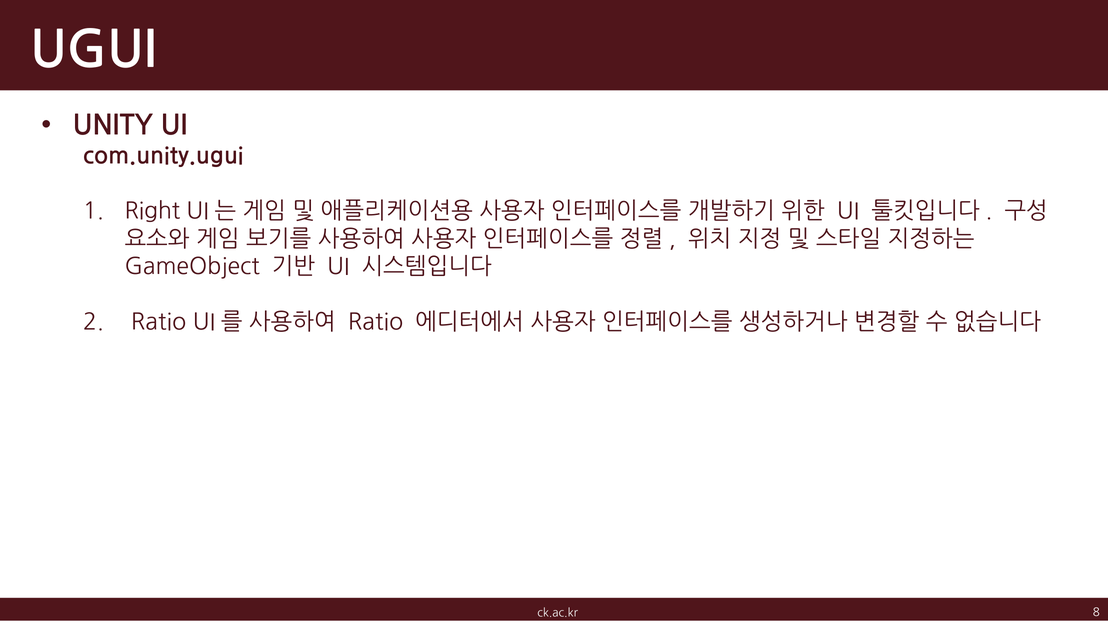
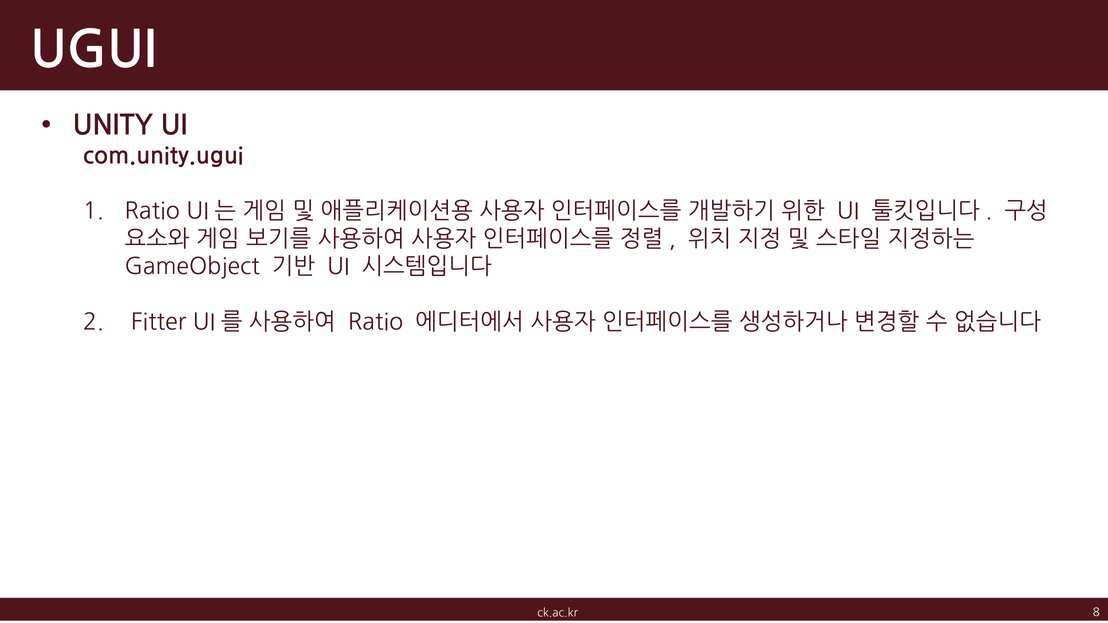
Right: Right -> Ratio (152, 211)
Ratio: Ratio -> Fitter (159, 322)
